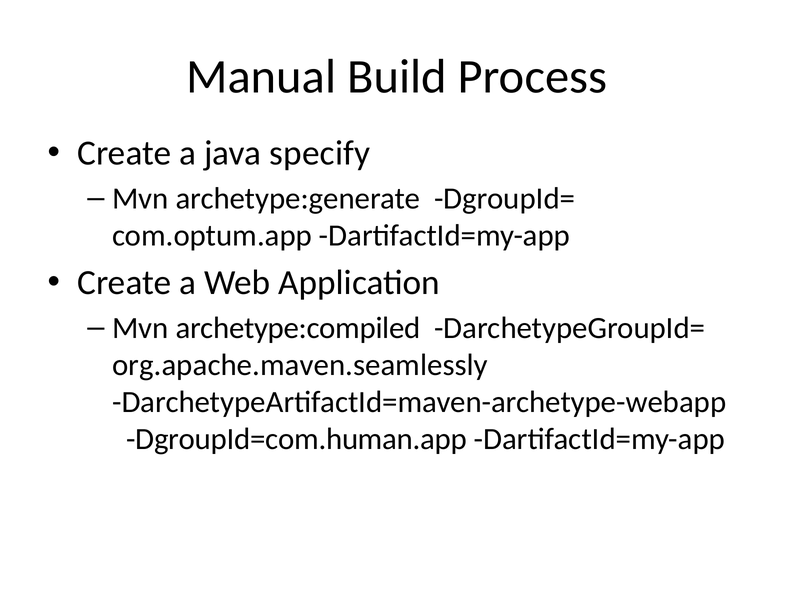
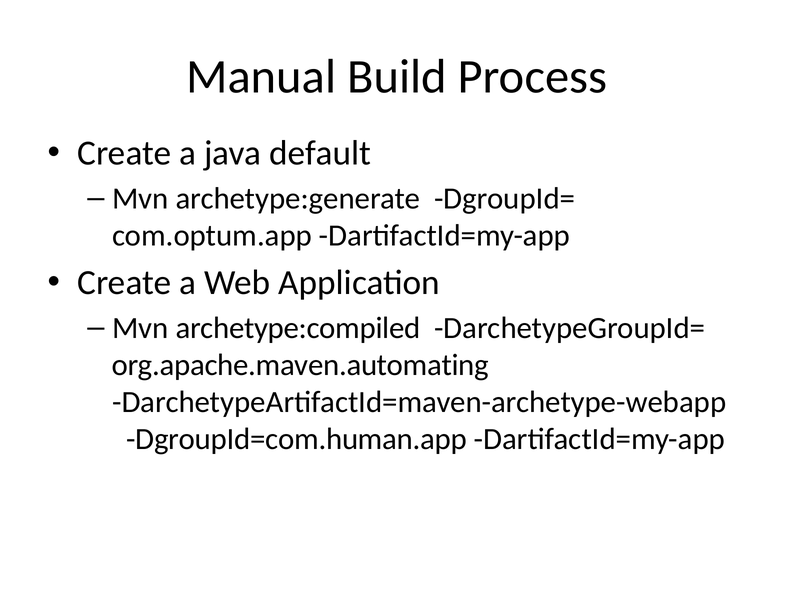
specify: specify -> default (320, 153)
org.apache.maven.seamlessly: org.apache.maven.seamlessly -> org.apache.maven.automating (300, 365)
